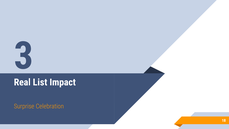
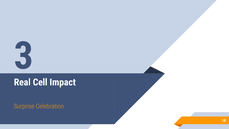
List: List -> Cell (40, 82)
